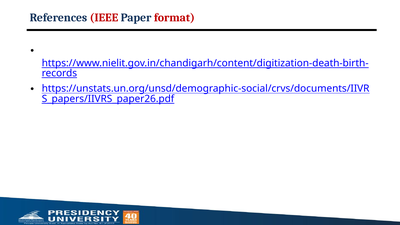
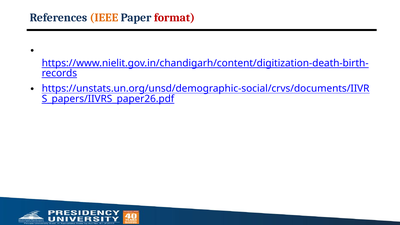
IEEE colour: red -> orange (104, 18)
